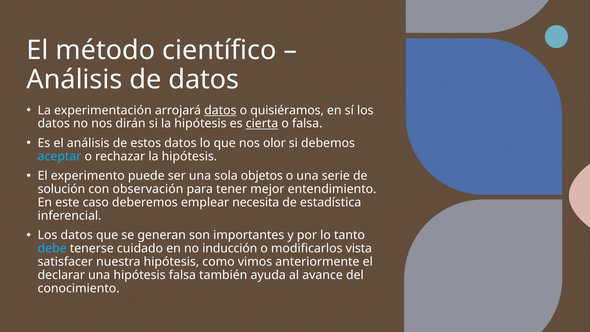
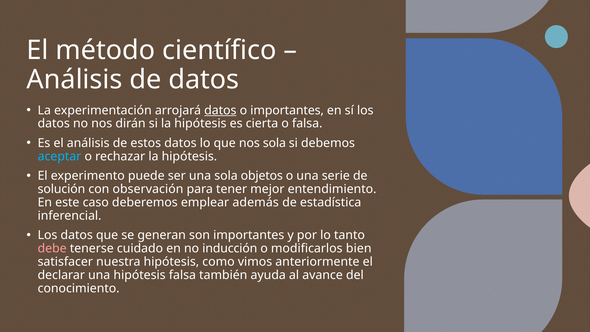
o quisiéramos: quisiéramos -> importantes (287, 110)
cierta underline: present -> none (262, 124)
nos olor: olor -> sola (274, 143)
necesita: necesita -> además (256, 202)
debe colour: light blue -> pink (52, 248)
vista: vista -> bien (359, 248)
